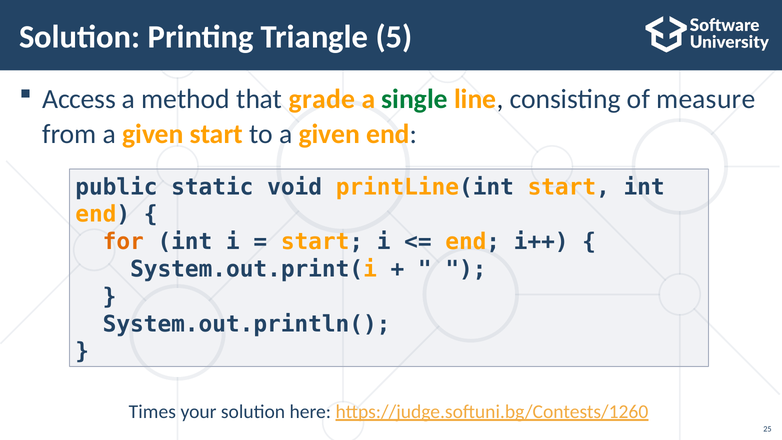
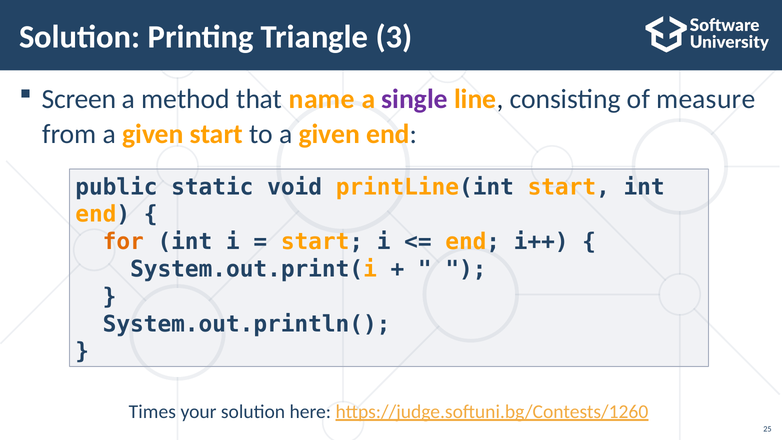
5: 5 -> 3 (394, 37)
Access: Access -> Screen (79, 99)
grade: grade -> name (322, 99)
single colour: green -> purple (415, 99)
